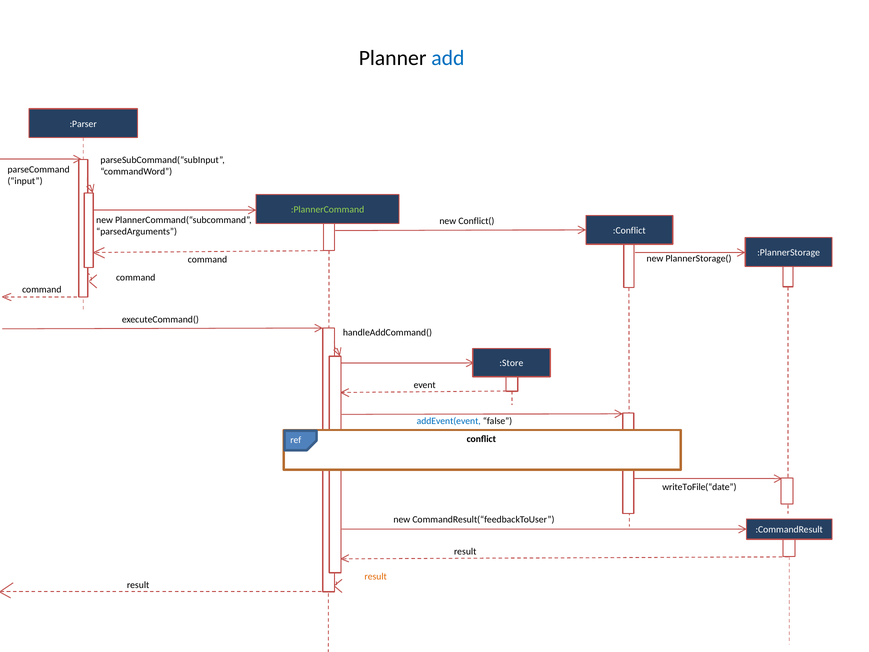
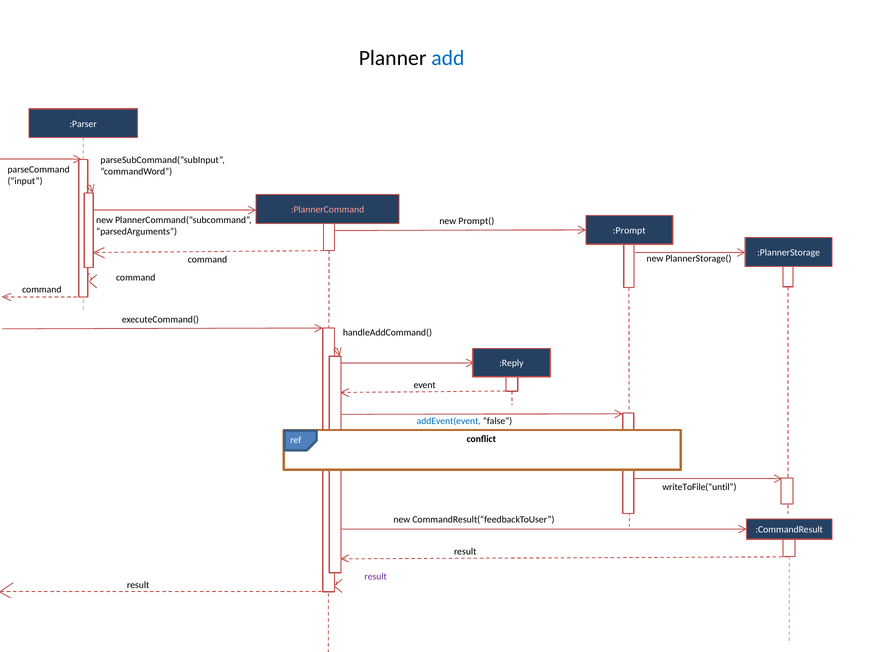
:PlannerCommand colour: light green -> pink (328, 210)
Conflict(: Conflict( -> Prompt( (476, 221)
:Conflict: :Conflict -> :Prompt (629, 230)
:Store: :Store -> :Reply (511, 363)
writeToFile(“date: writeToFile(“date -> writeToFile(“until (699, 487)
result colour: orange -> purple (376, 576)
